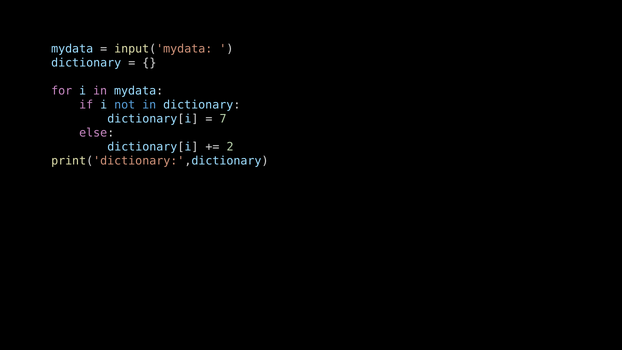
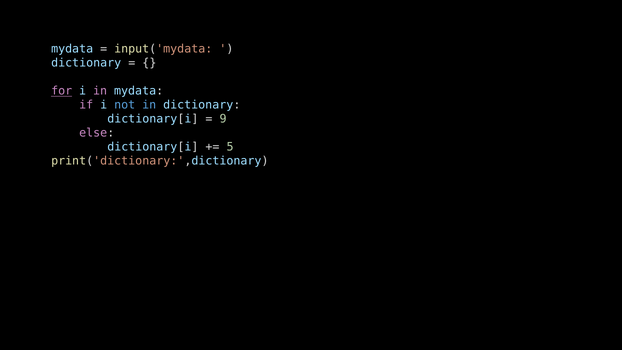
for underline: none -> present (62, 91)
7: 7 -> 9 (223, 119)
2: 2 -> 5 (230, 147)
